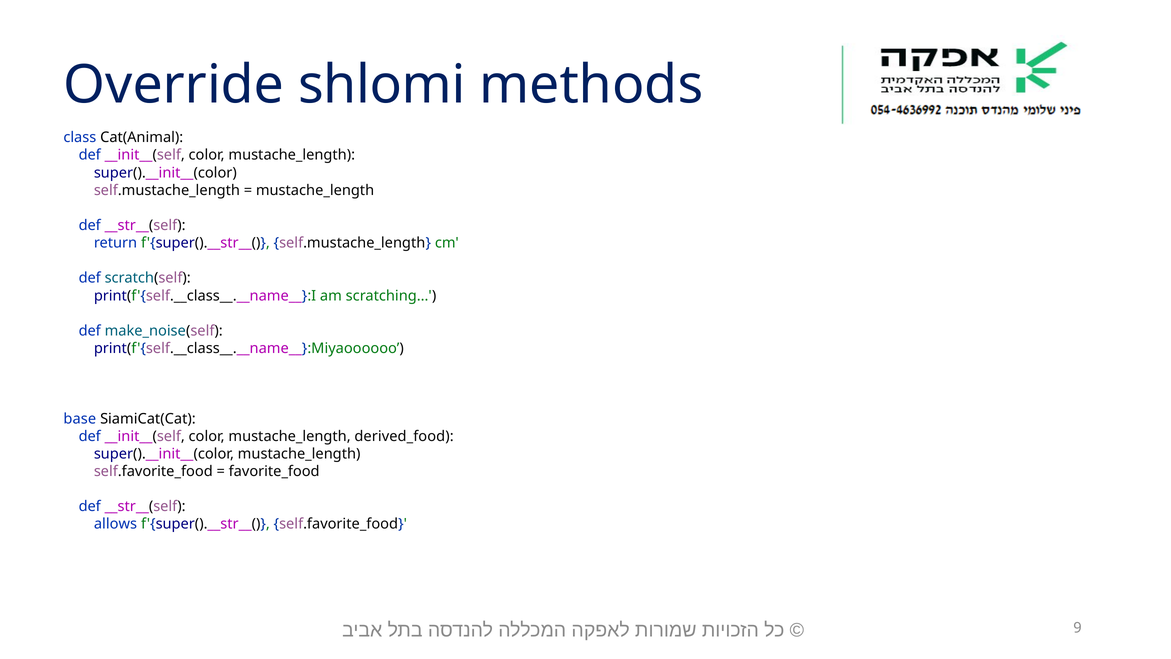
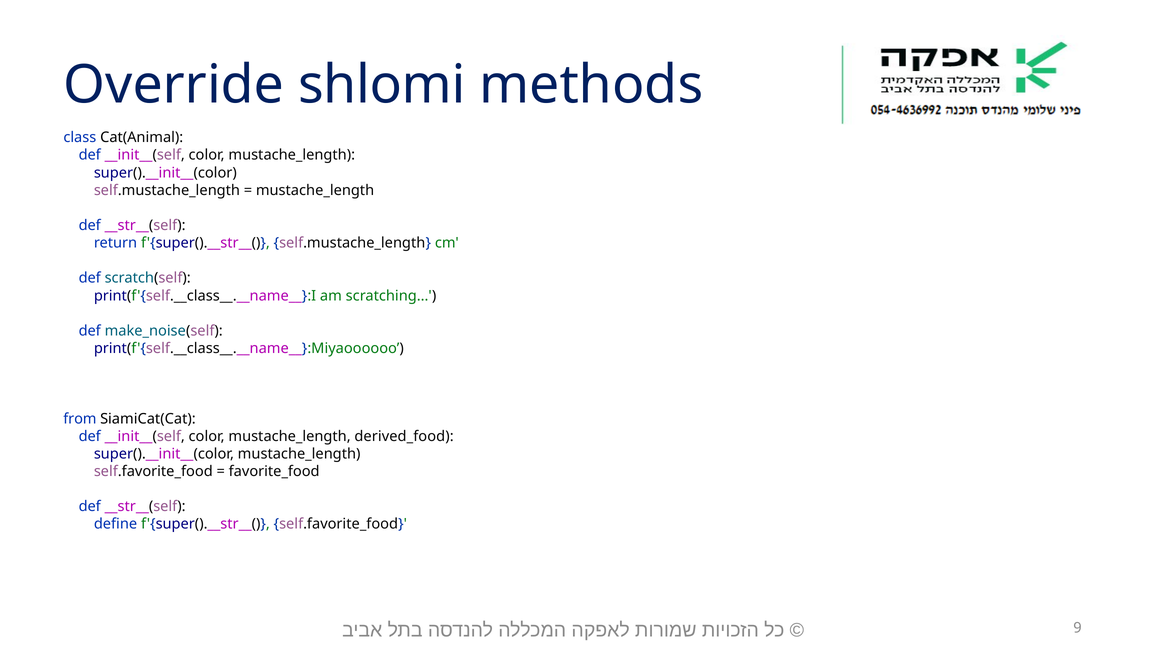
base: base -> from (80, 419)
allows: allows -> define (116, 524)
